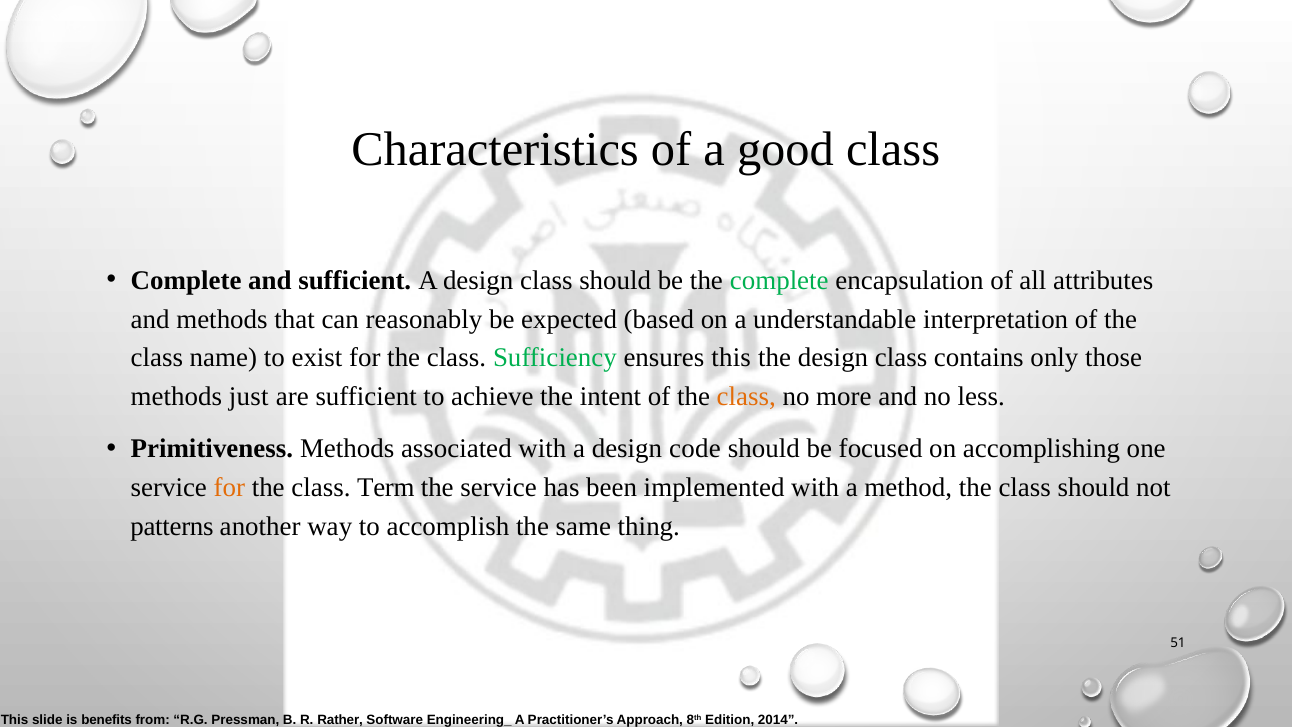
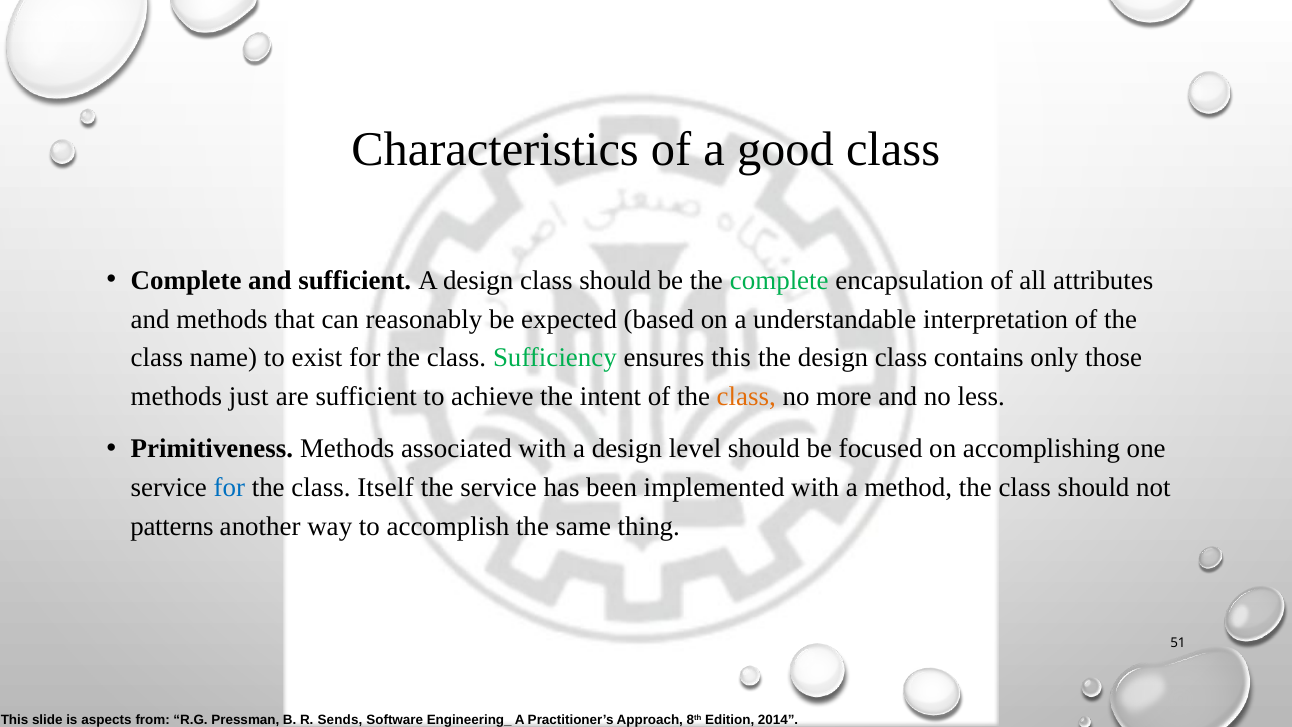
code: code -> level (695, 449)
for colour: orange -> blue (229, 488)
Term: Term -> Itself (386, 488)
benefits: benefits -> aspects (106, 720)
Rather: Rather -> Sends (340, 720)
